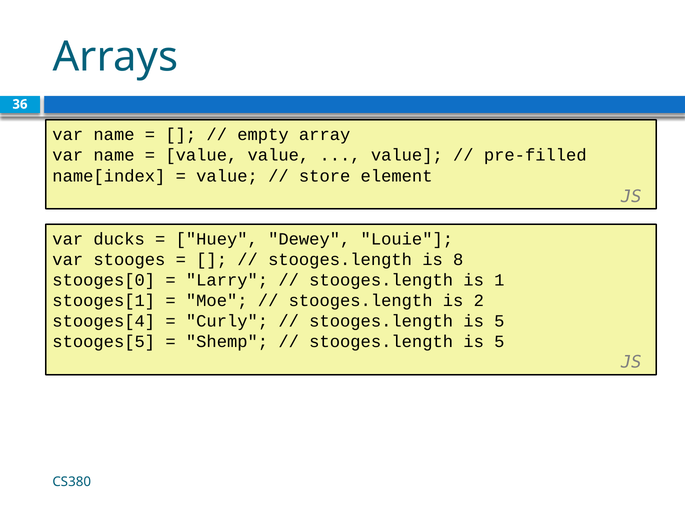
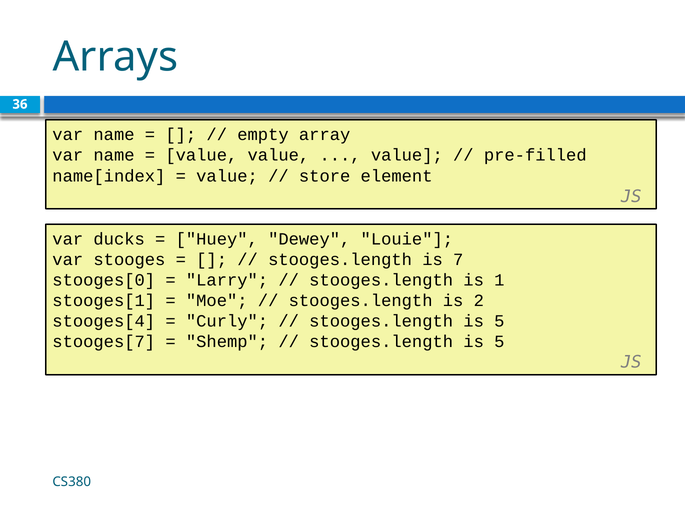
8: 8 -> 7 (458, 259)
stooges[5: stooges[5 -> stooges[7 (104, 342)
